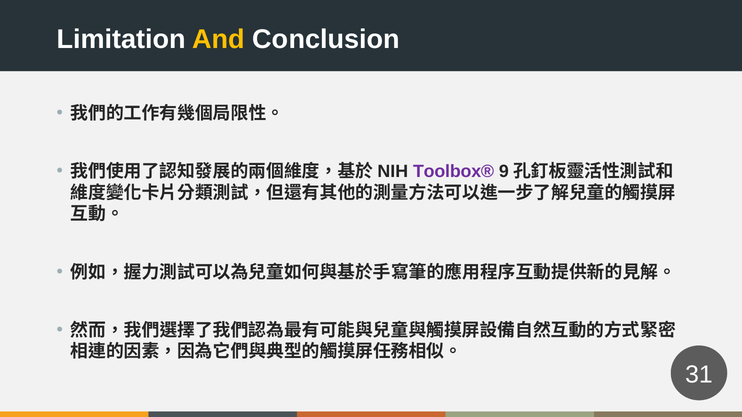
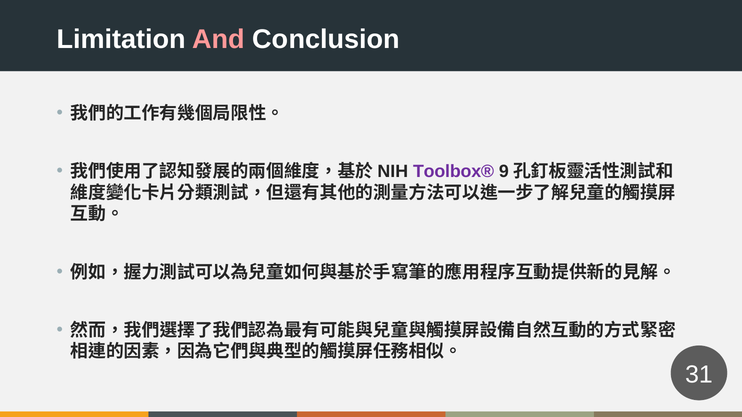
And colour: yellow -> pink (219, 39)
